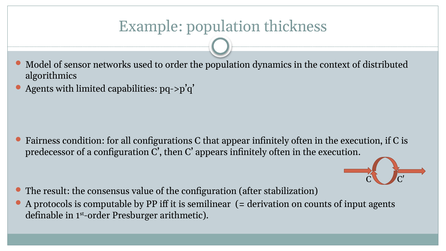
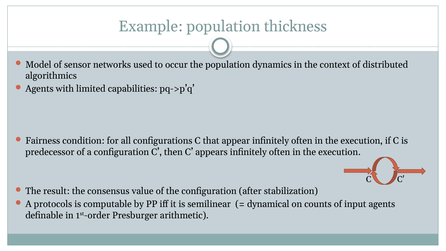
order: order -> occur (176, 65)
derivation: derivation -> dynamical (268, 204)
